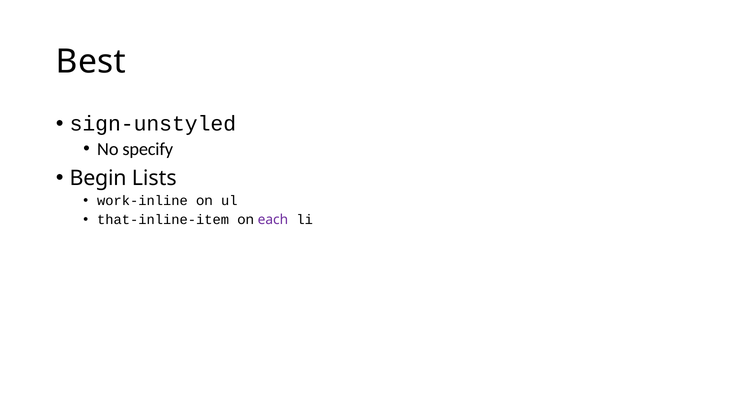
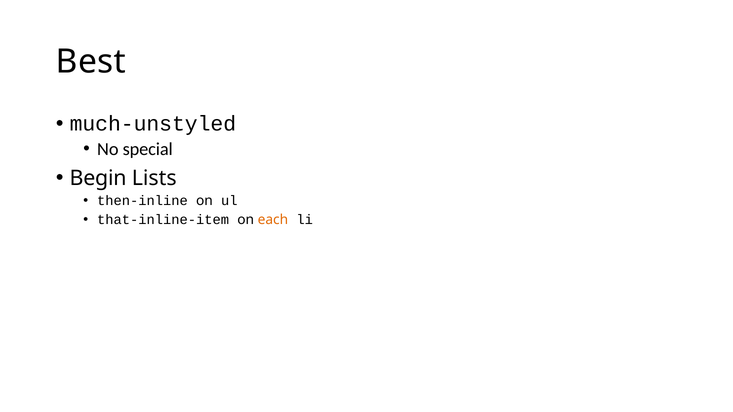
sign-unstyled: sign-unstyled -> much-unstyled (153, 124)
specify: specify -> special (148, 149)
work-inline: work-inline -> then-inline (142, 201)
each colour: purple -> orange (273, 220)
